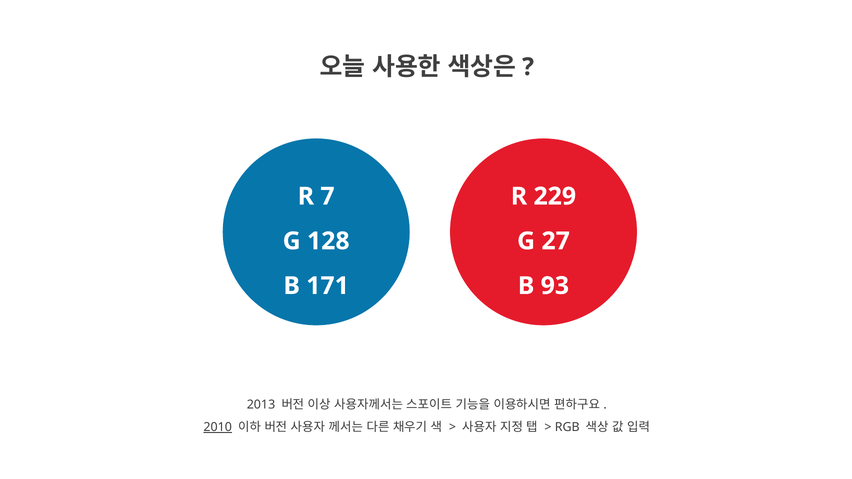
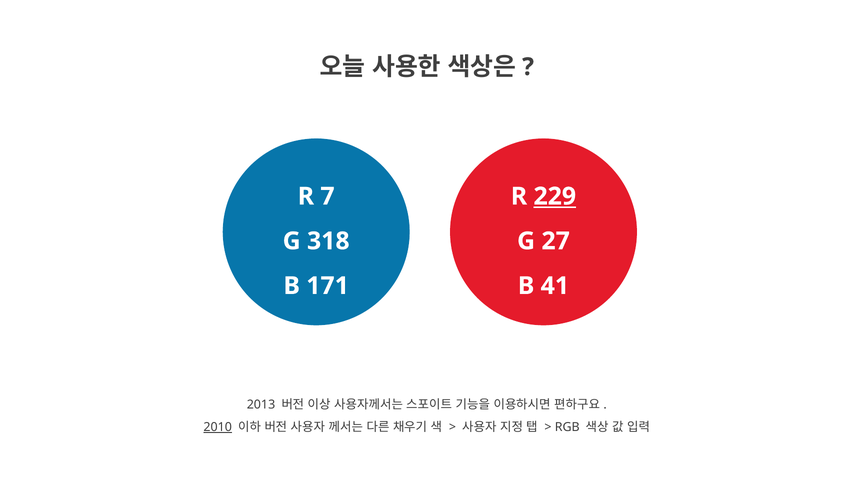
229 underline: none -> present (555, 196)
128: 128 -> 318 (328, 241)
93: 93 -> 41 (555, 286)
